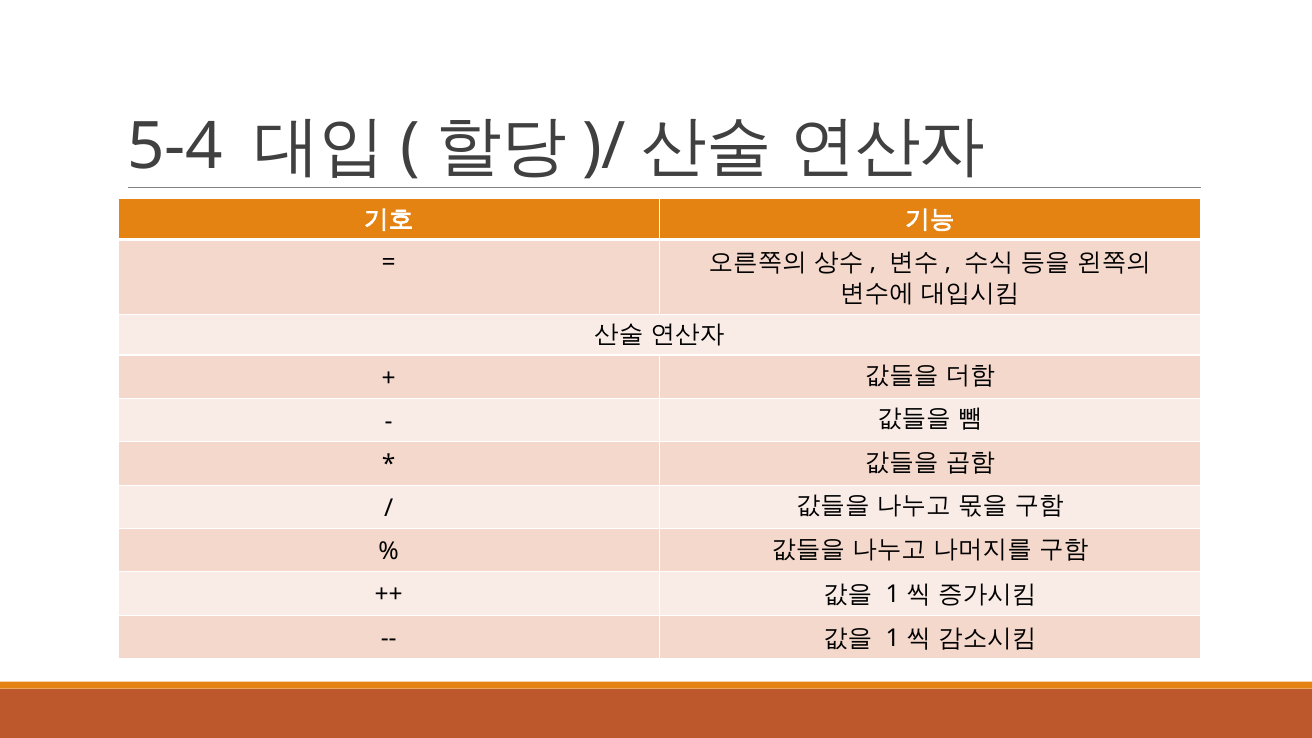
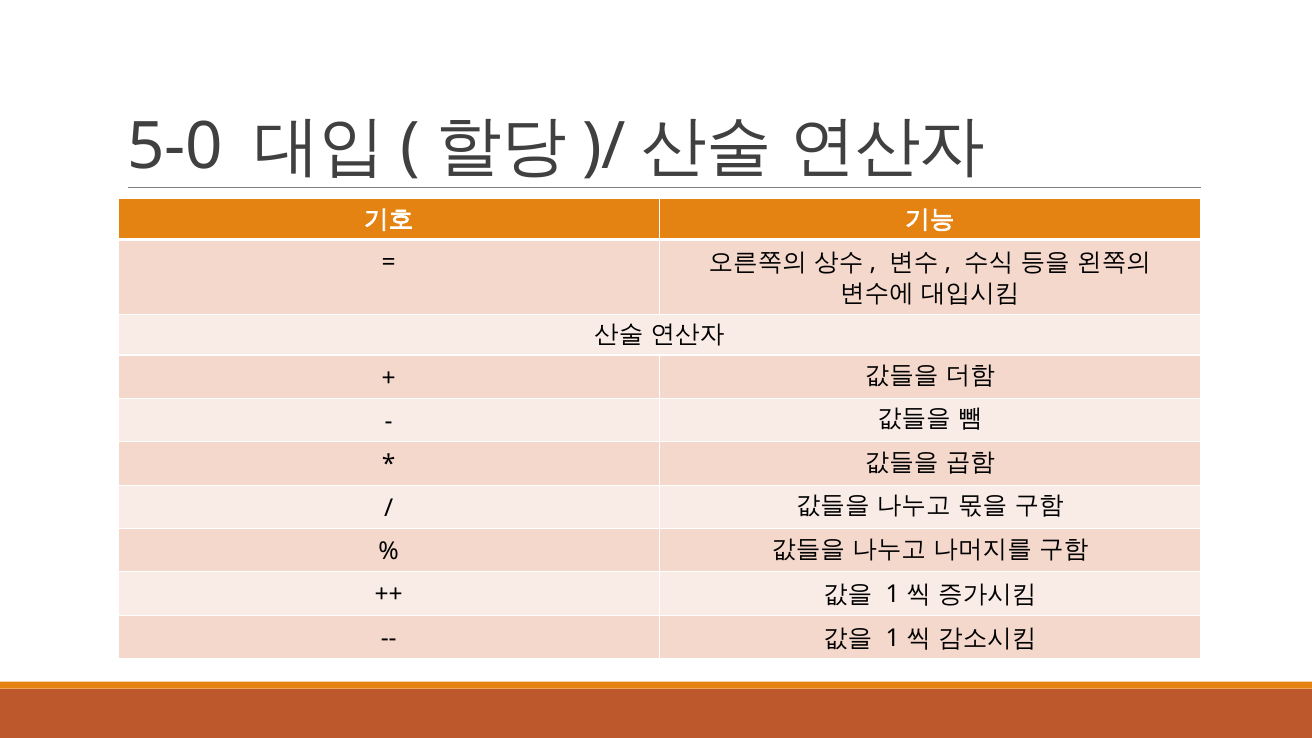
5-4: 5-4 -> 5-0 (175, 147)
